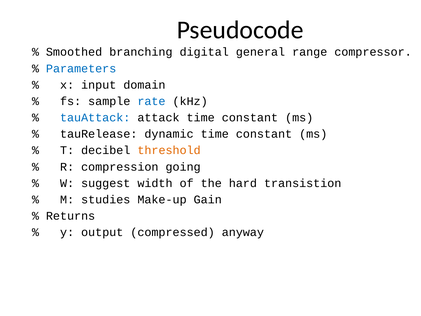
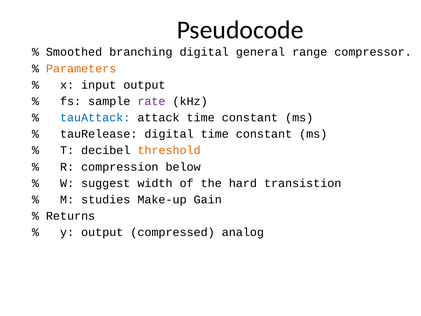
Parameters colour: blue -> orange (81, 68)
input domain: domain -> output (144, 85)
rate colour: blue -> purple (151, 101)
tauRelease dynamic: dynamic -> digital (169, 134)
going: going -> below (183, 167)
anyway: anyway -> analog (243, 232)
